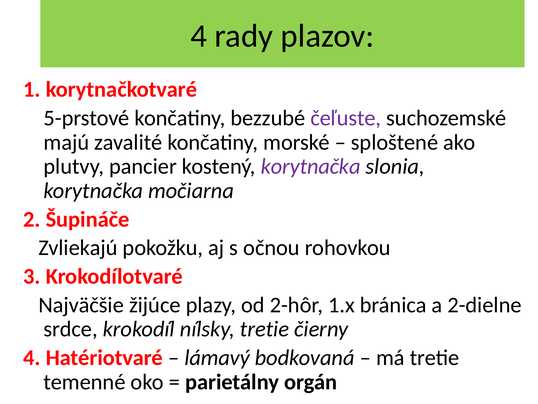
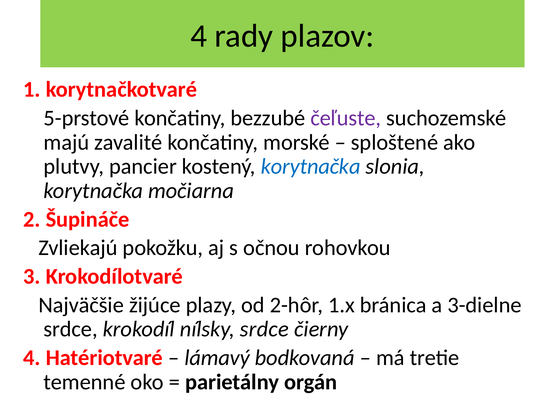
korytnačka colour: purple -> blue (311, 166)
2-dielne: 2-dielne -> 3-dielne (484, 305)
nílsky tretie: tretie -> srdce (264, 329)
